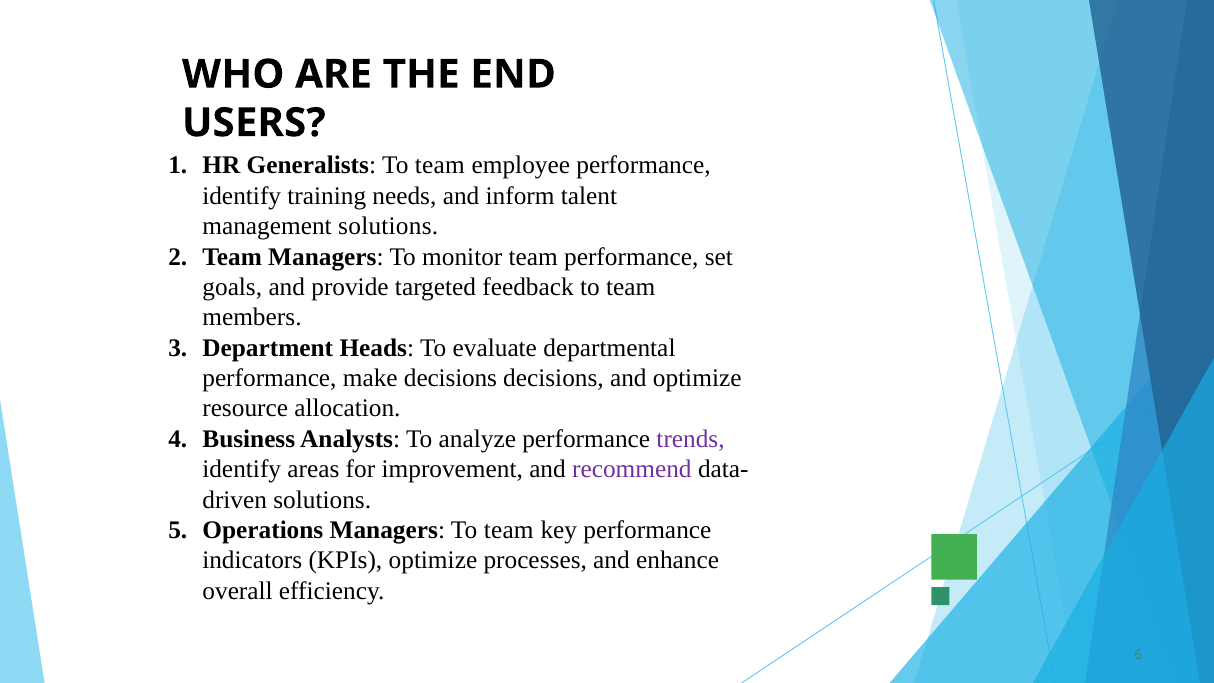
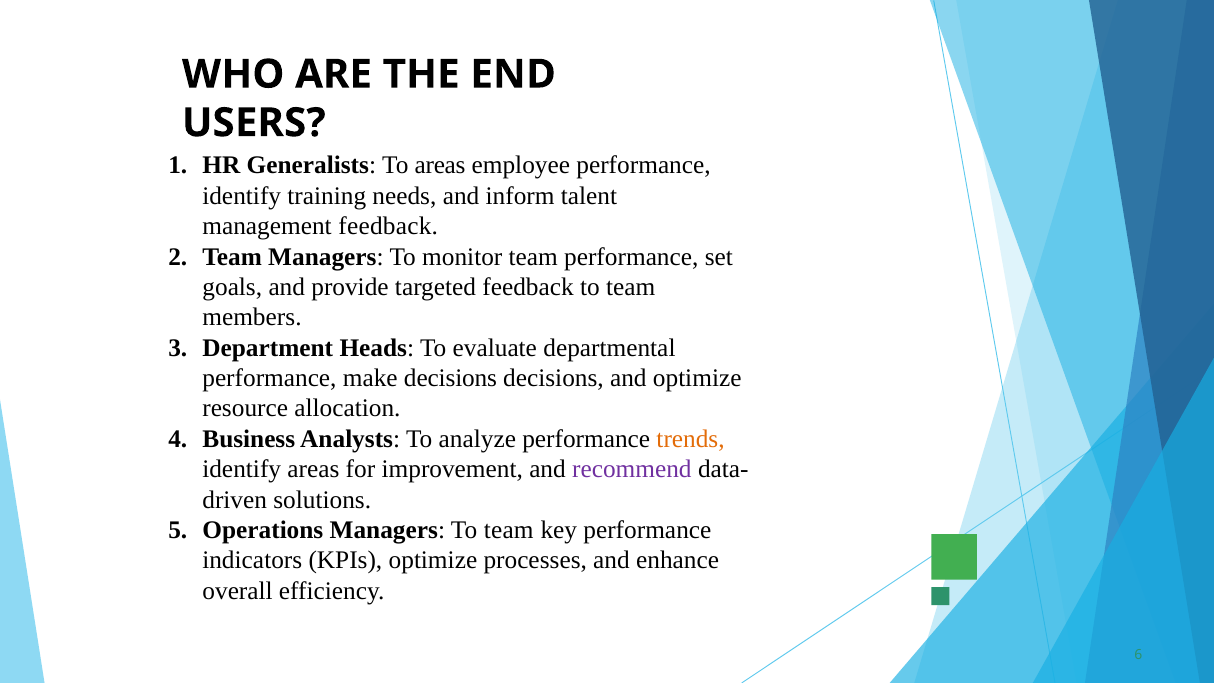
Generalists To team: team -> areas (440, 166)
management solutions: solutions -> feedback (388, 226)
trends colour: purple -> orange (691, 439)
